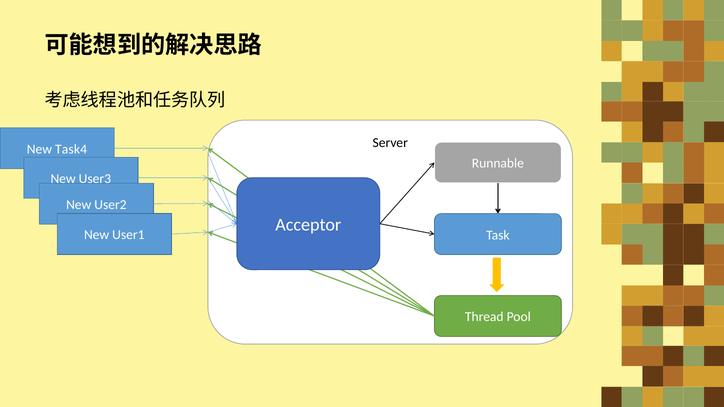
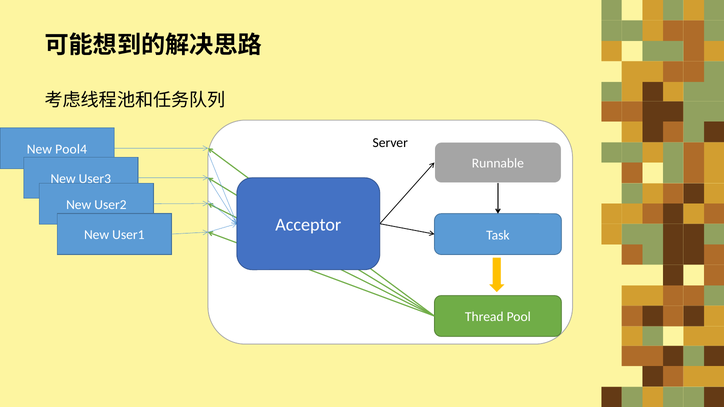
Task4: Task4 -> Pool4 (71, 149)
